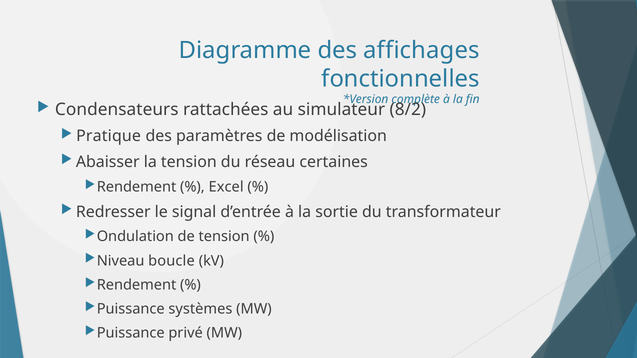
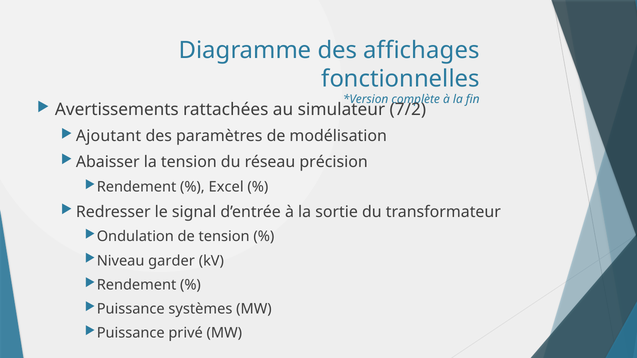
Condensateurs: Condensateurs -> Avertissements (117, 110)
8/2: 8/2 -> 7/2 (408, 110)
Pratique: Pratique -> Ajoutant (109, 136)
certaines: certaines -> précision (334, 162)
boucle: boucle -> garder (172, 261)
